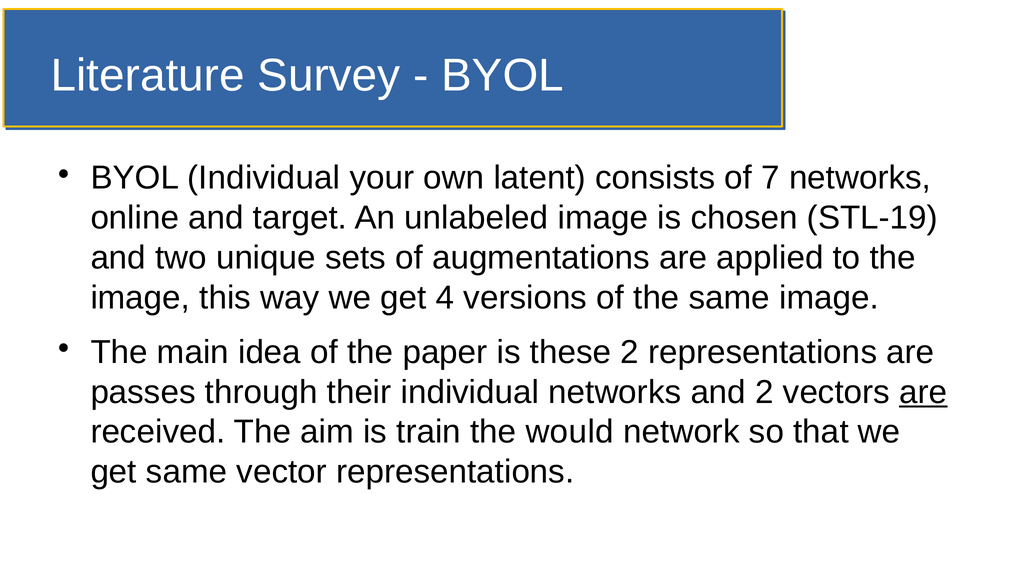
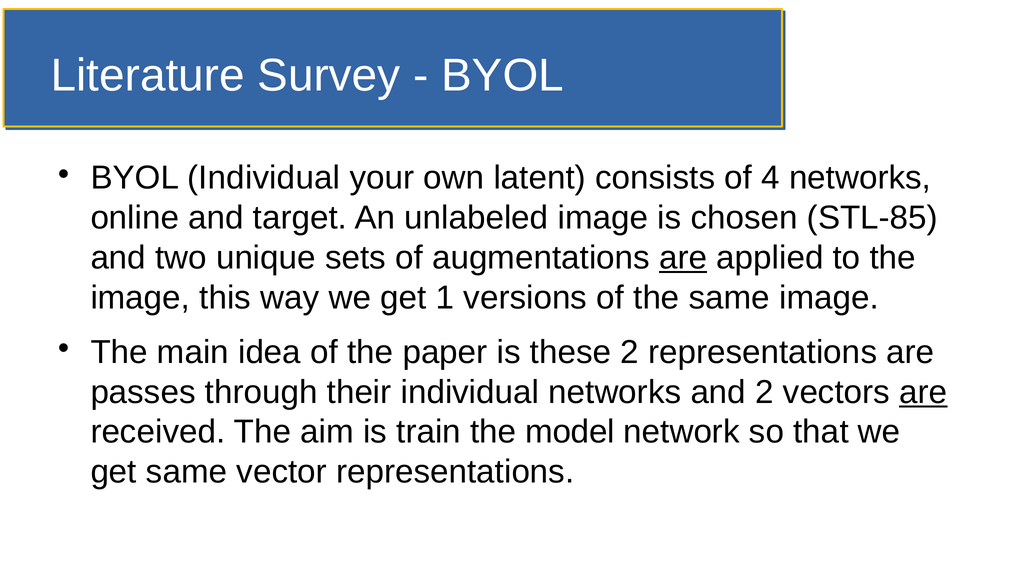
7: 7 -> 4 (771, 178)
STL-19: STL-19 -> STL-85 (872, 218)
are underline: none -> present (683, 258)
4: 4 -> 1 (445, 298)
would: would -> model (570, 432)
